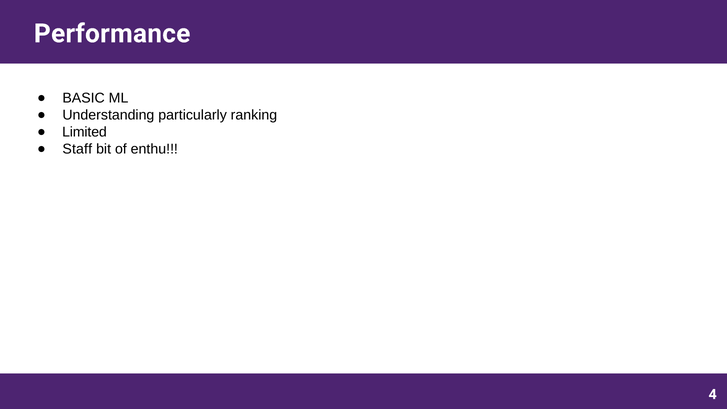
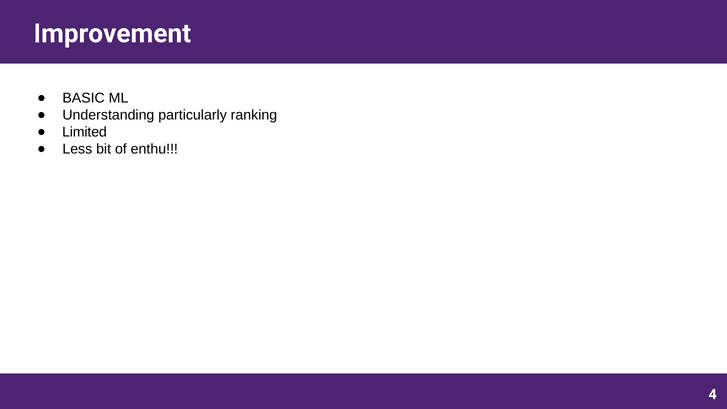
Performance: Performance -> Improvement (112, 34)
Staff: Staff -> Less (77, 149)
